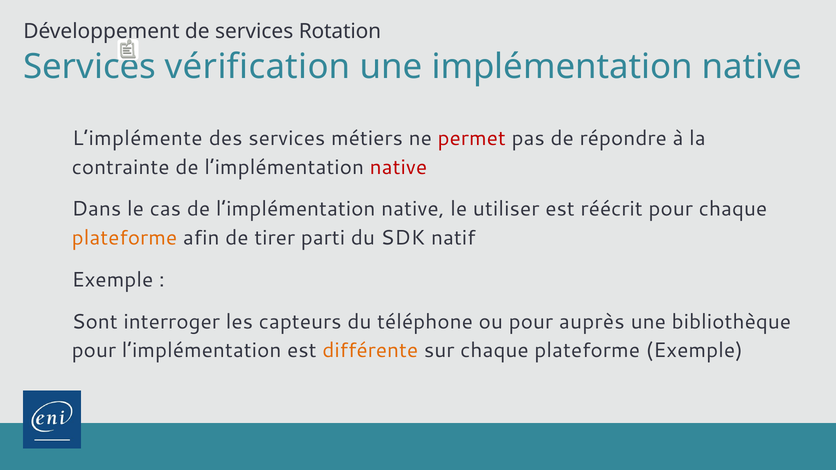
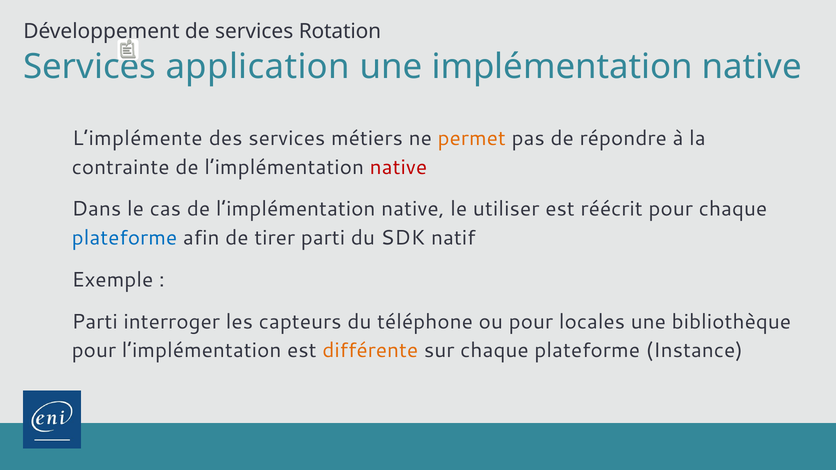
vérification: vérification -> application (258, 67)
permet colour: red -> orange (472, 138)
plateforme colour: orange -> blue (124, 238)
Sont: Sont -> Parti (95, 322)
auprès: auprès -> locales (592, 322)
plateforme Exemple: Exemple -> Instance (694, 351)
